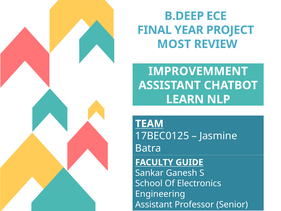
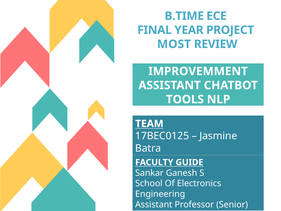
B.DEEP: B.DEEP -> B.TIME (184, 16)
LEARN: LEARN -> TOOLS (185, 99)
